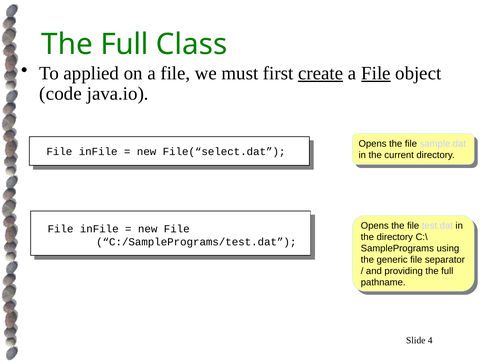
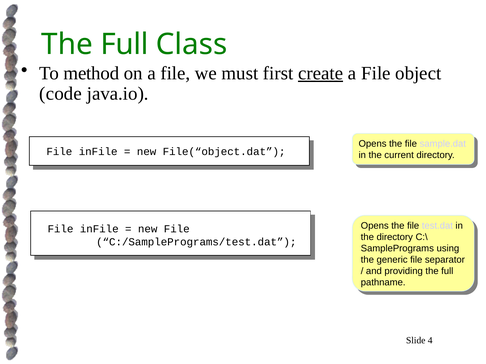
applied: applied -> method (91, 73)
File underline: present -> none (376, 73)
File(“select.dat: File(“select.dat -> File(“object.dat (224, 152)
